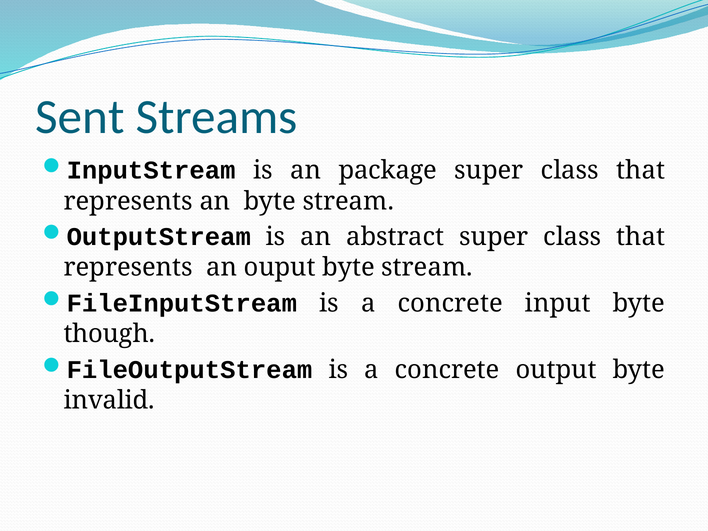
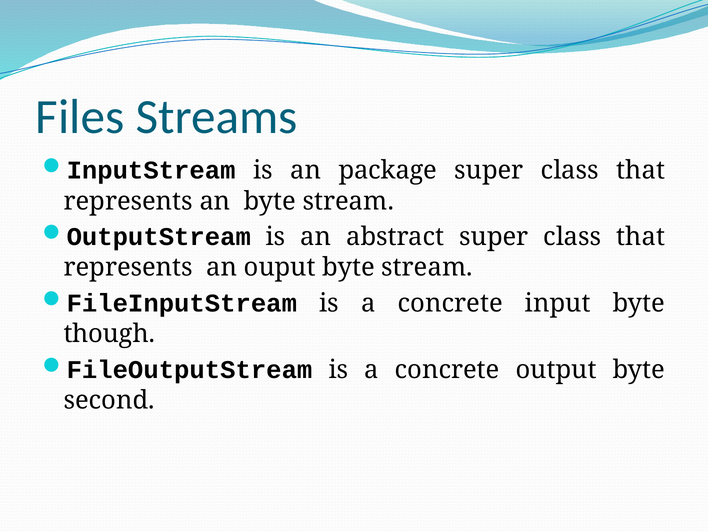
Sent: Sent -> Files (80, 117)
invalid: invalid -> second (109, 400)
